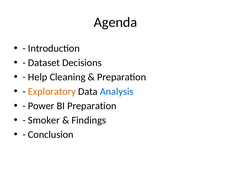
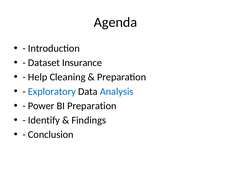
Decisions: Decisions -> Insurance (82, 63)
Exploratory colour: orange -> blue (52, 92)
Smoker: Smoker -> Identify (44, 120)
